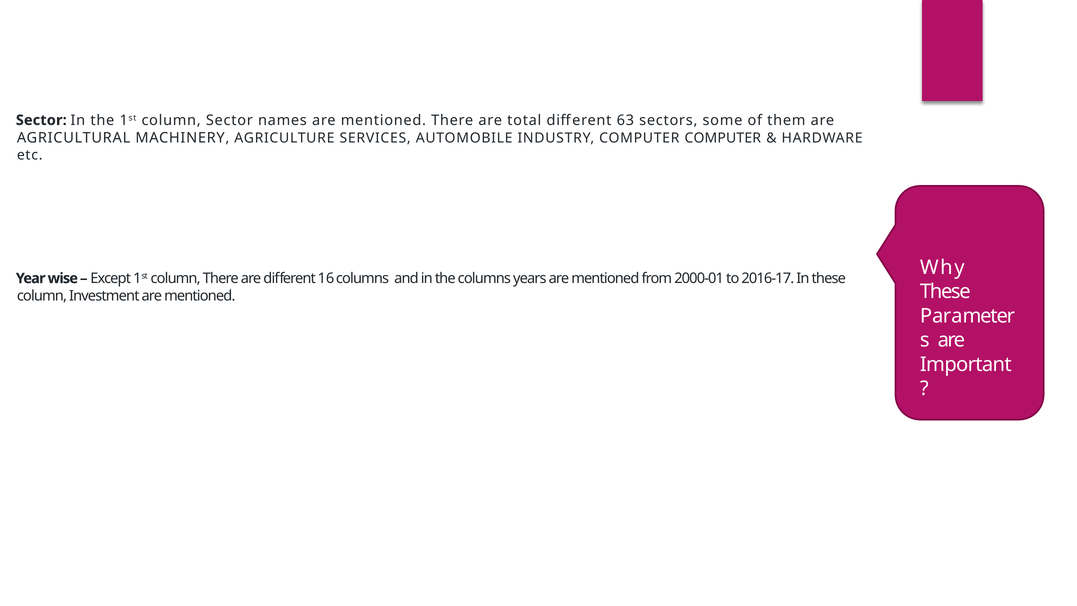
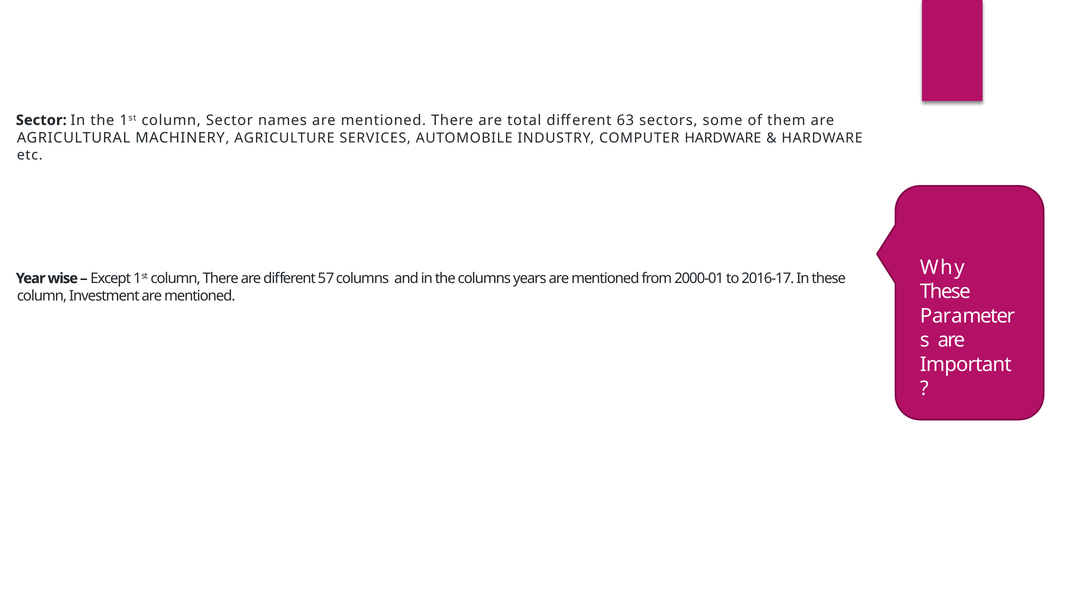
COMPUTER COMPUTER: COMPUTER -> HARDWARE (723, 138)
16: 16 -> 57 (326, 278)
